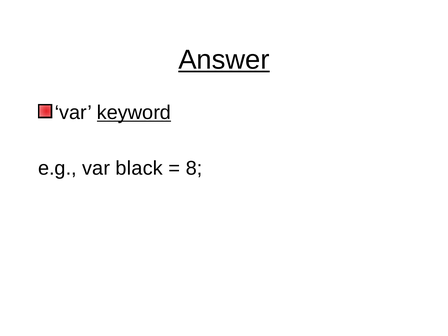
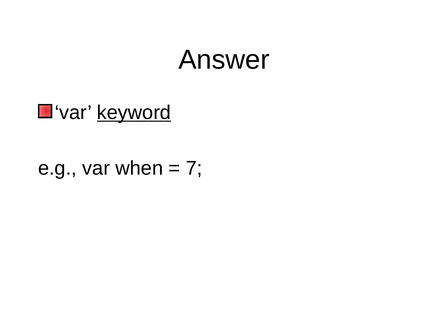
Answer underline: present -> none (224, 60)
black: black -> when (139, 168)
8: 8 -> 7 (194, 168)
